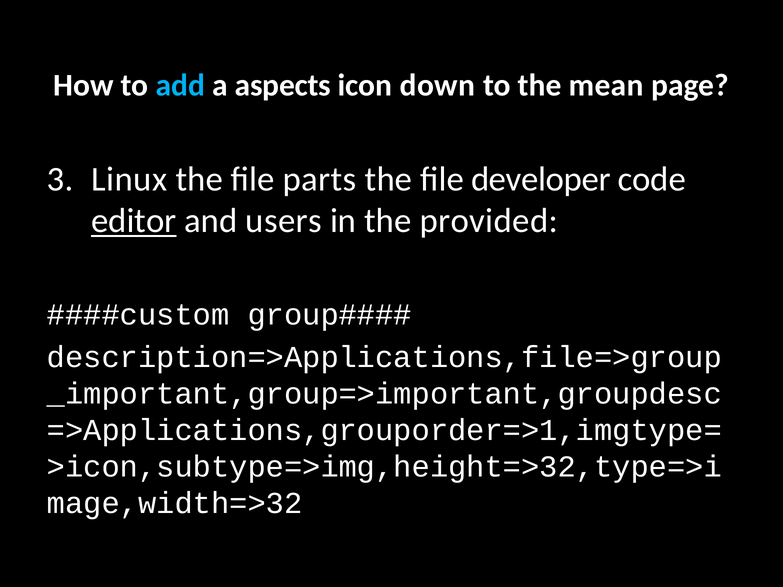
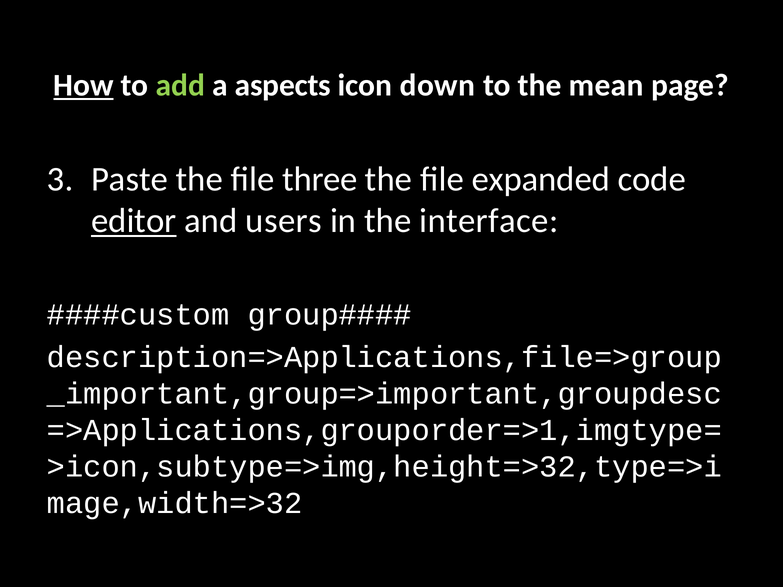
How underline: none -> present (84, 85)
add colour: light blue -> light green (180, 85)
Linux: Linux -> Paste (129, 179)
parts: parts -> three (320, 179)
developer: developer -> expanded (541, 179)
provided: provided -> interface (489, 221)
